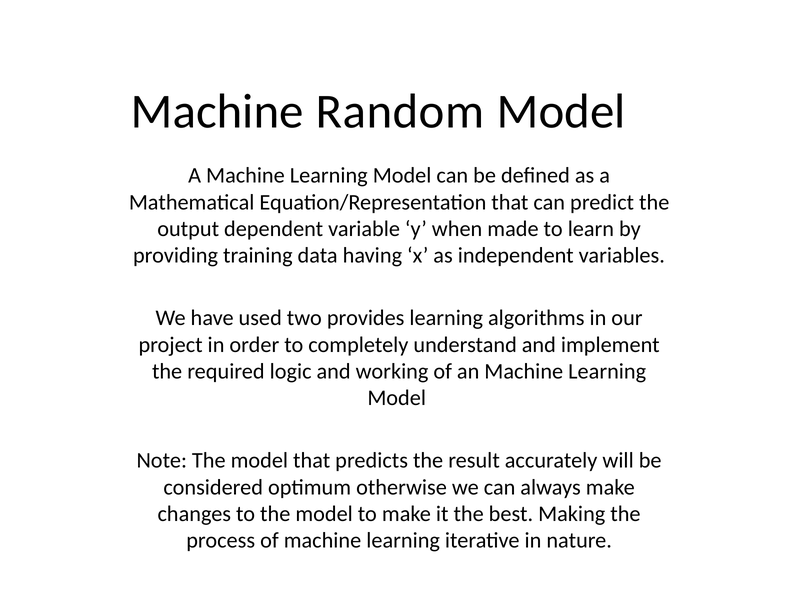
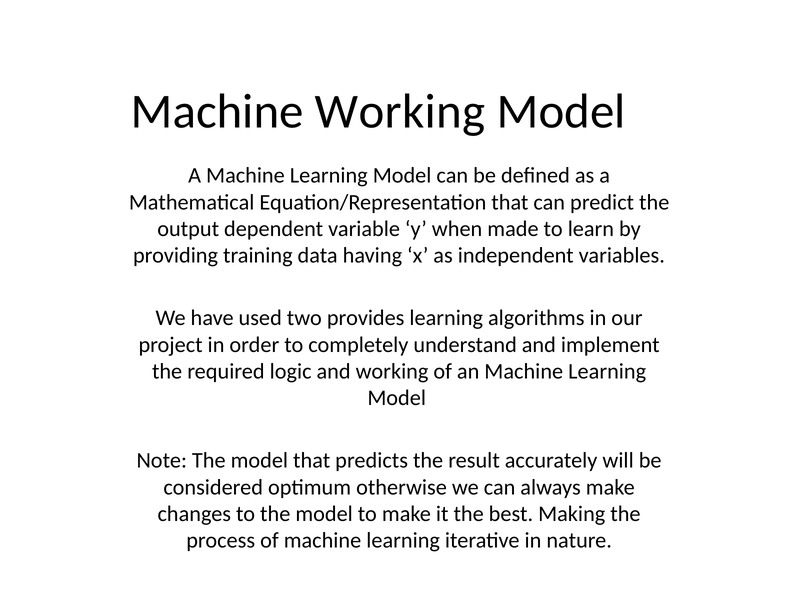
Machine Random: Random -> Working (400, 112)
